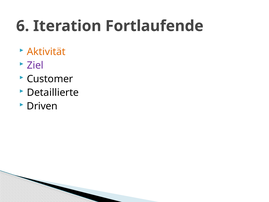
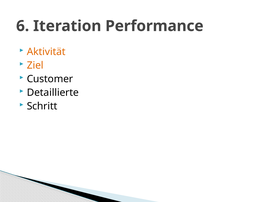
Fortlaufende: Fortlaufende -> Performance (154, 26)
Ziel colour: purple -> orange (35, 65)
Driven: Driven -> Schritt (42, 106)
